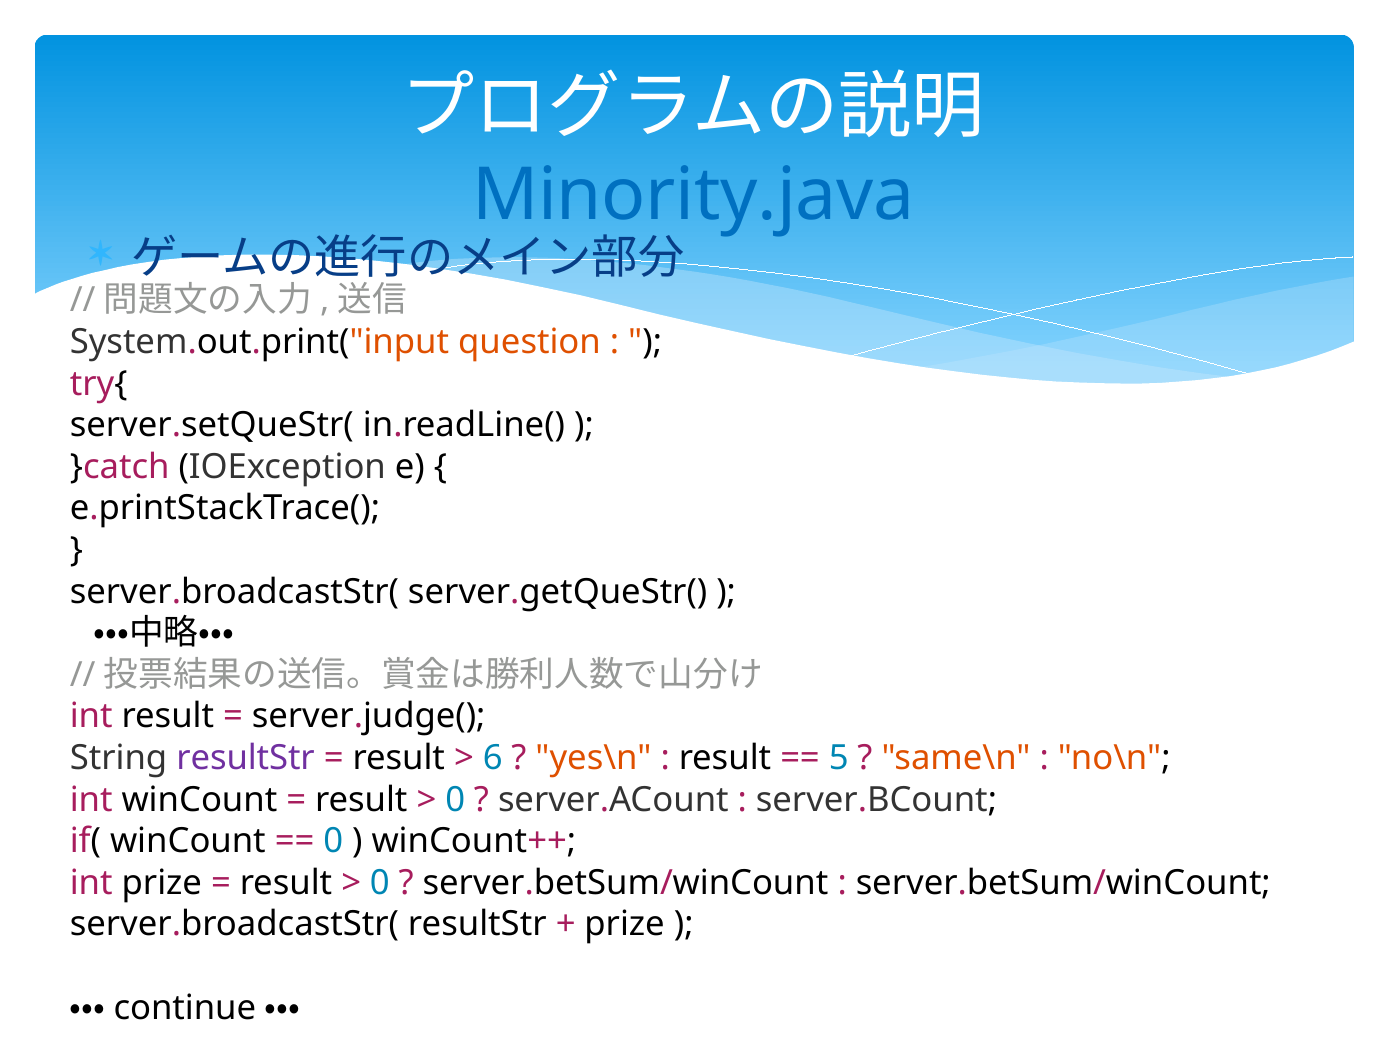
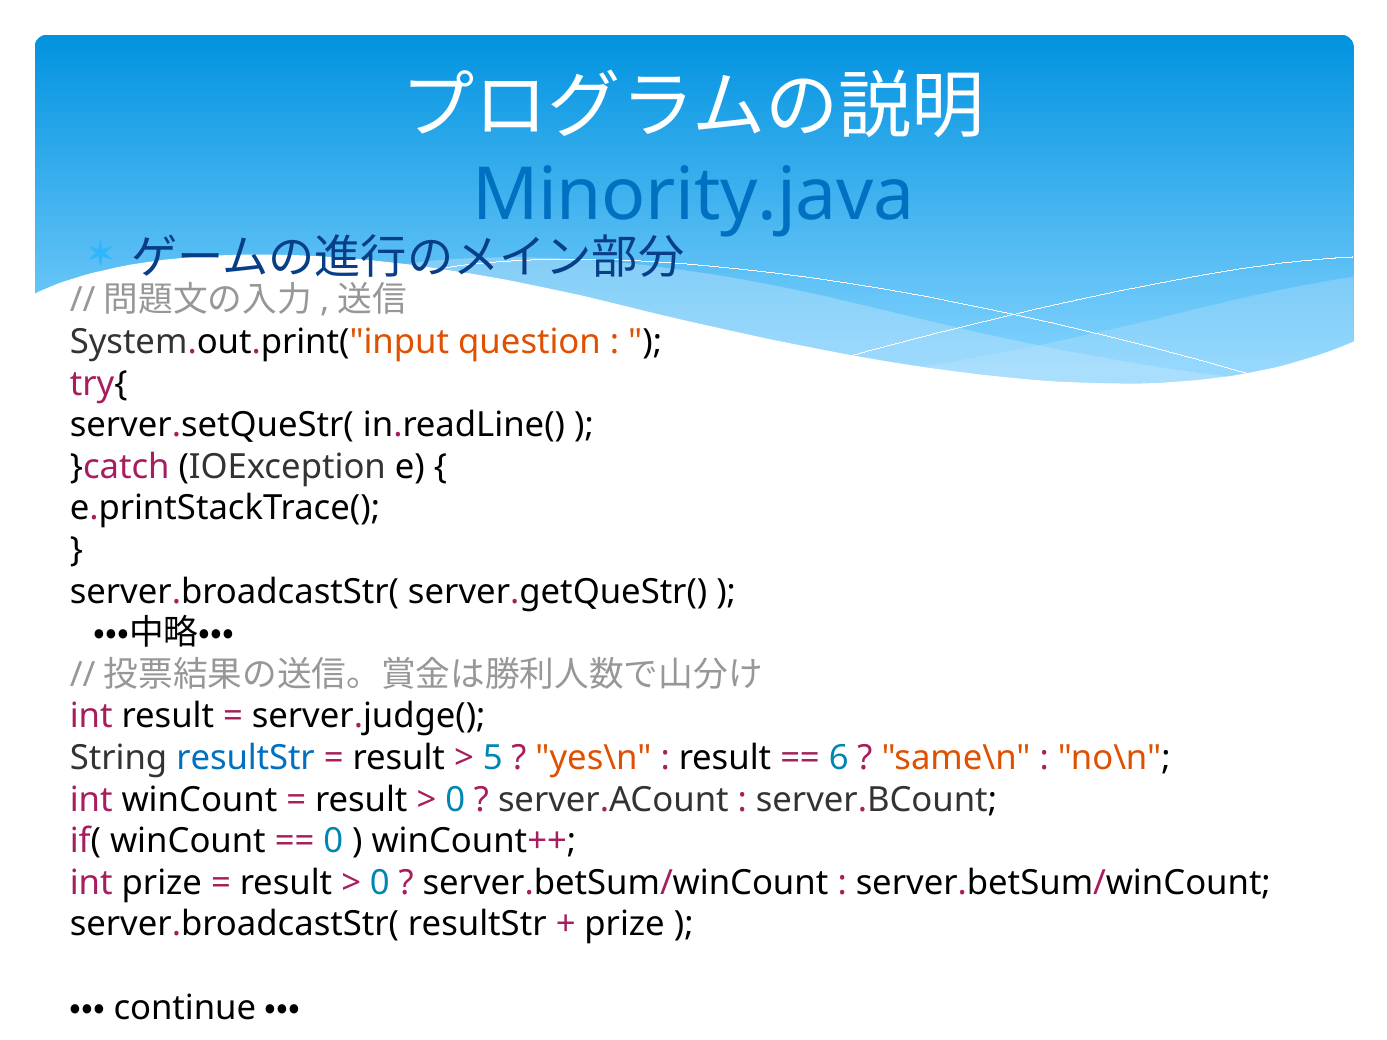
resultStr colour: purple -> blue (246, 758)
6: 6 -> 5 (493, 758)
5: 5 -> 6 (839, 758)
